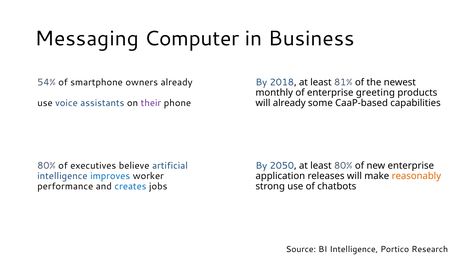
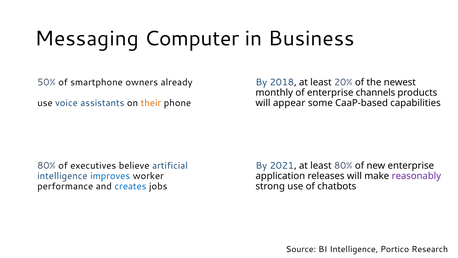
54%: 54% -> 50% (46, 82)
81%: 81% -> 20% (343, 82)
greeting: greeting -> channels (376, 93)
their colour: purple -> orange (151, 103)
will already: already -> appear (289, 103)
2050: 2050 -> 2021 (282, 165)
reasonably colour: orange -> purple (416, 176)
